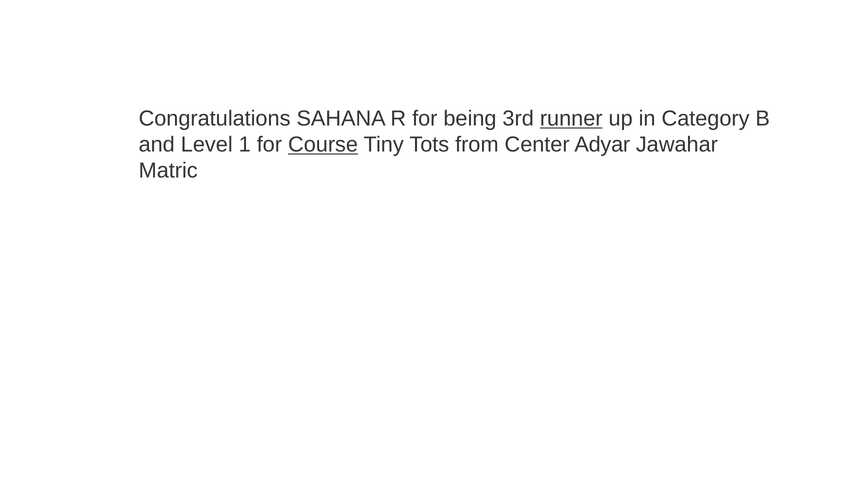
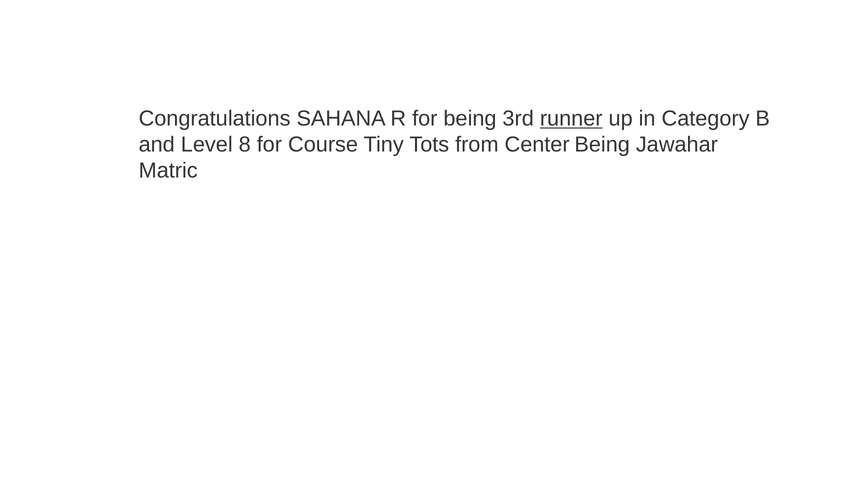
1: 1 -> 8 (245, 145)
Course underline: present -> none (323, 145)
Center Adyar: Adyar -> Being (602, 145)
